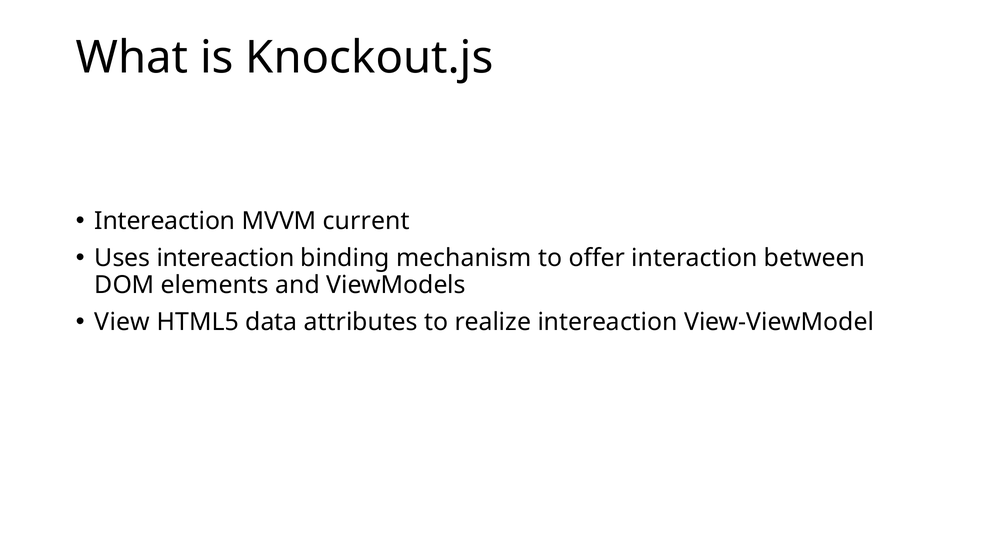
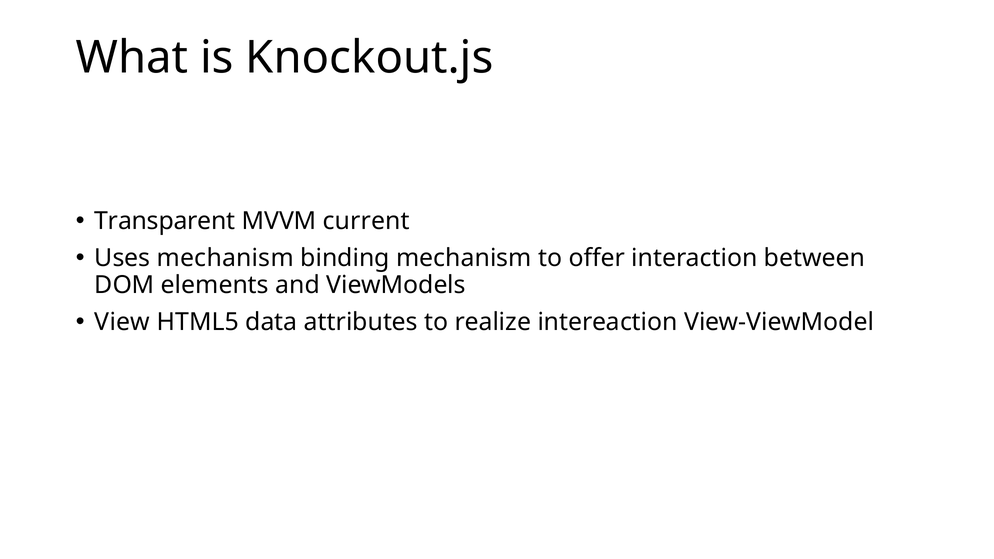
Intereaction: Intereaction -> Transparent (165, 221)
Uses intereaction: intereaction -> mechanism (225, 258)
